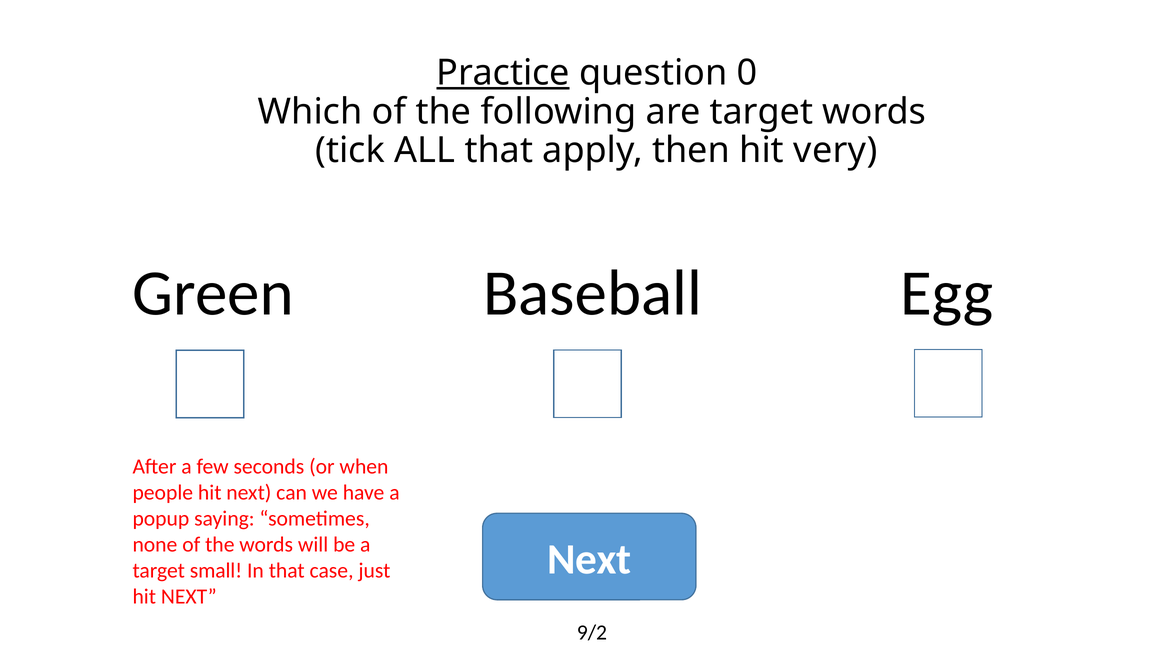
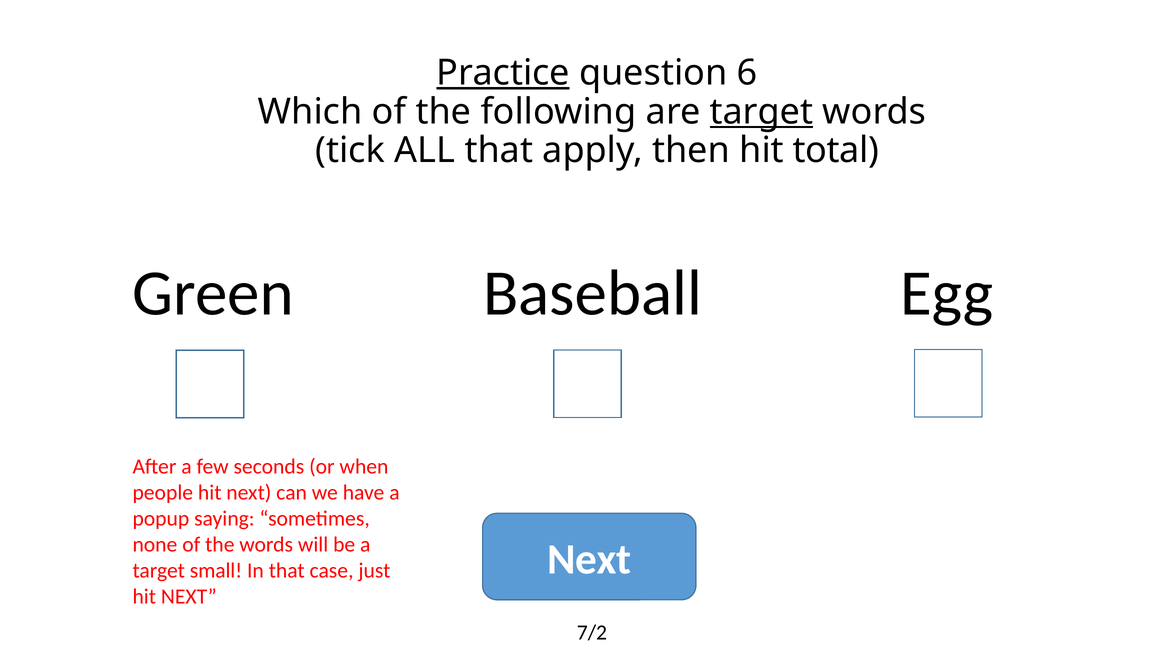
0: 0 -> 6 (747, 73)
target underline: none -> present (761, 112)
very: very -> total (836, 151)
9/2: 9/2 -> 7/2 (592, 633)
